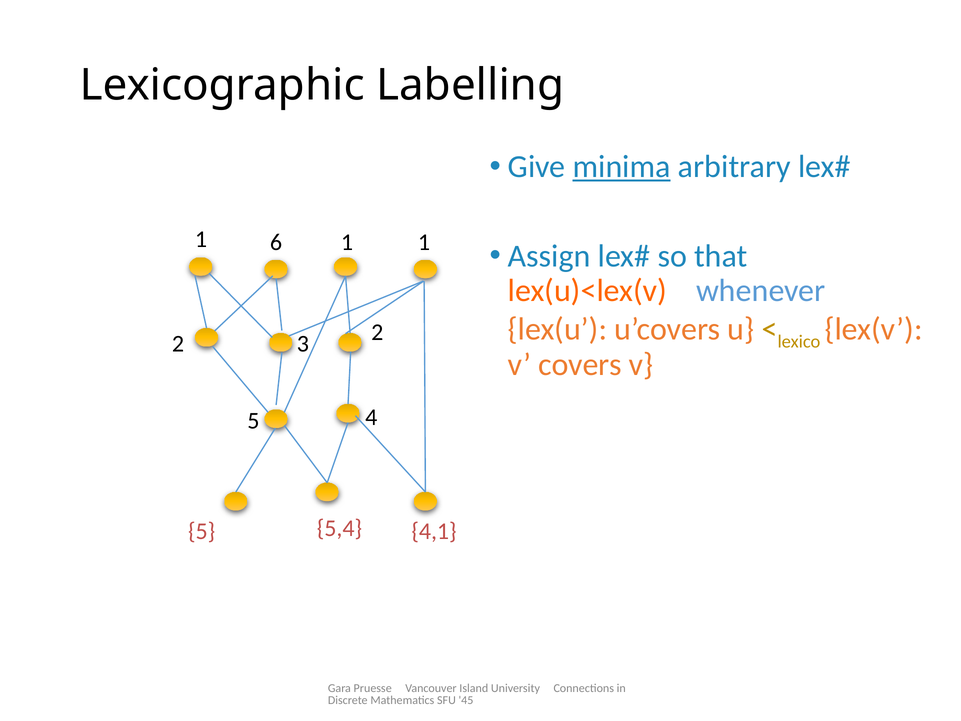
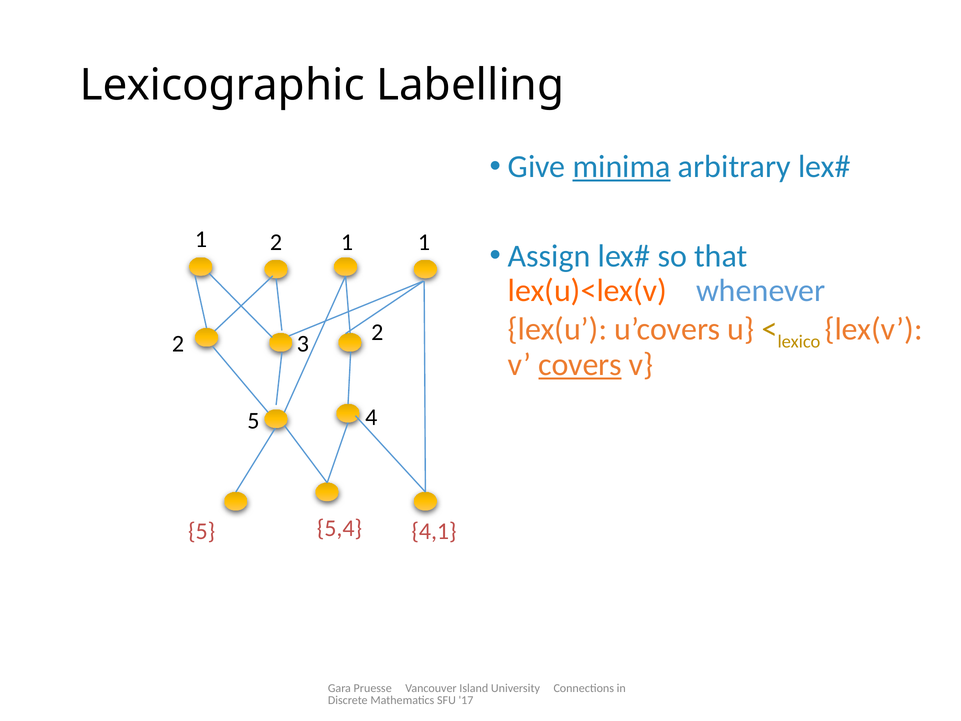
6: 6 -> 2 (276, 242)
covers underline: none -> present (580, 365)
45: 45 -> 17 (466, 700)
